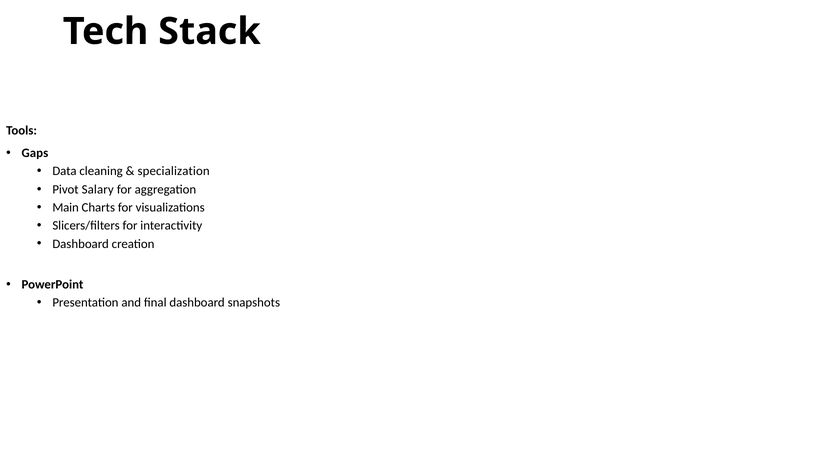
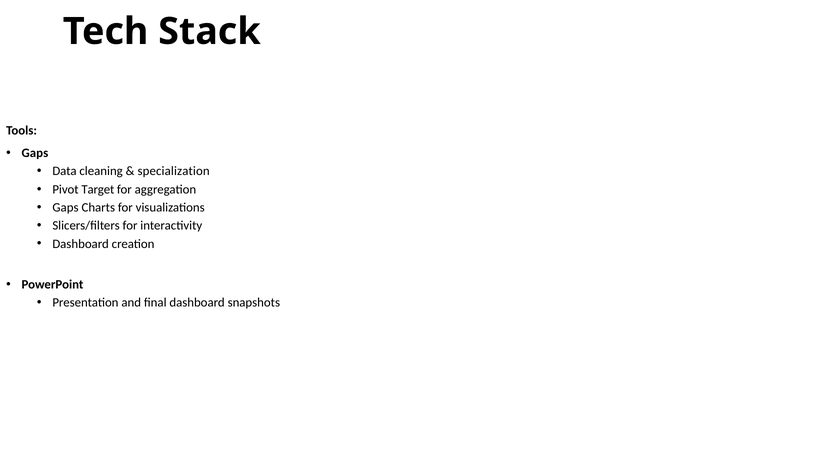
Salary: Salary -> Target (98, 190)
Main: Main -> Gaps (65, 208)
